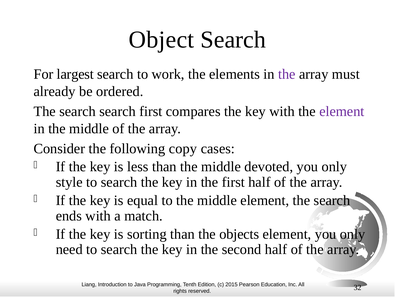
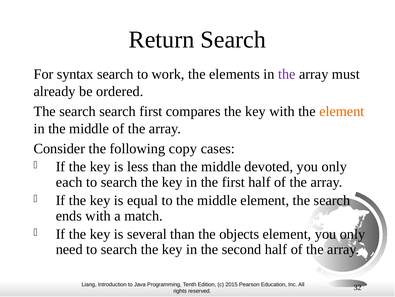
Object: Object -> Return (162, 40)
largest: largest -> syntax (75, 74)
element colour: purple -> orange (342, 111)
style: style -> each (69, 182)
sorting: sorting -> several (147, 233)
